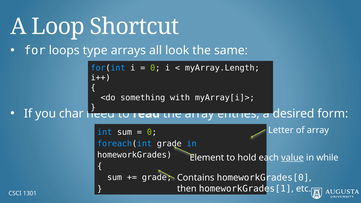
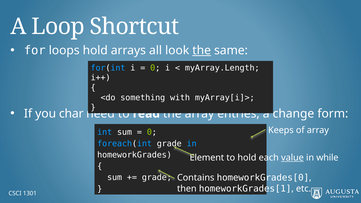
loops type: type -> hold (95, 50)
the underline: none -> present (202, 50)
desired: desired -> change (293, 114)
Letter: Letter -> Keeps (281, 130)
